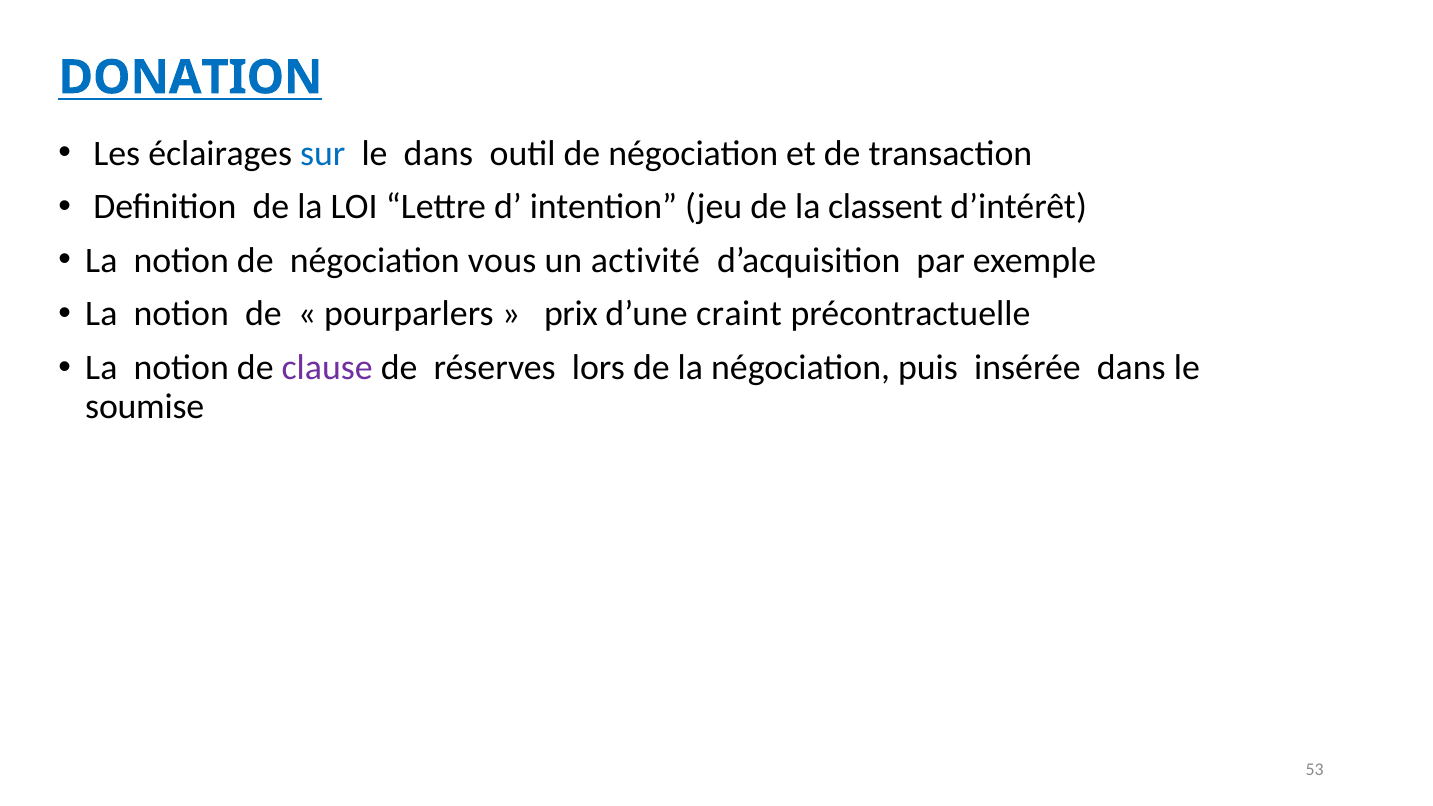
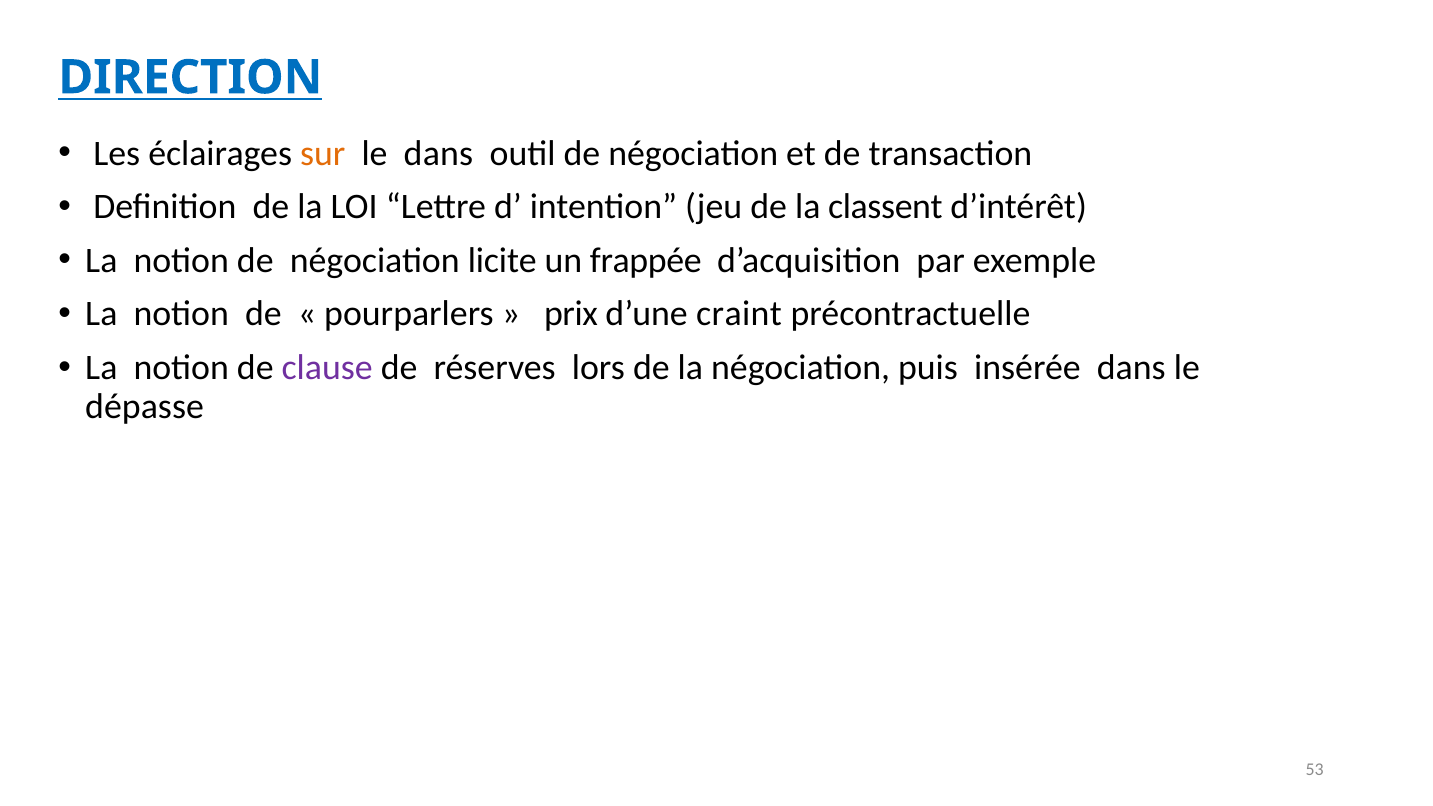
DONATION: DONATION -> DIRECTION (190, 78)
sur colour: blue -> orange (323, 153)
vous: vous -> licite (502, 260)
activité: activité -> frappée (646, 260)
soumise: soumise -> dépasse (145, 406)
